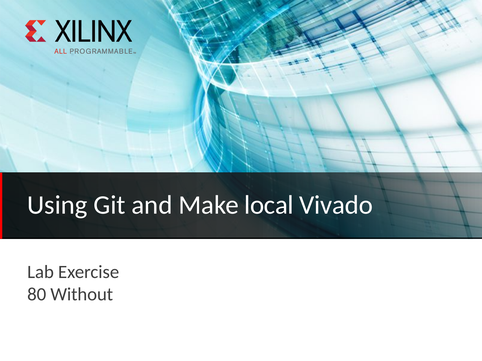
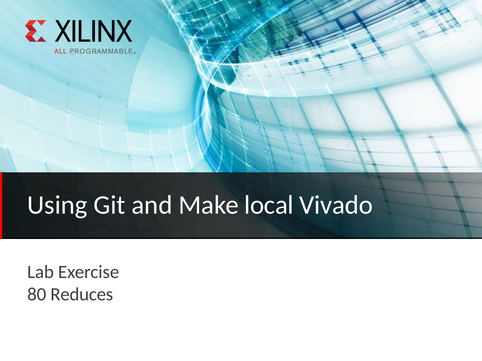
Without: Without -> Reduces (82, 295)
